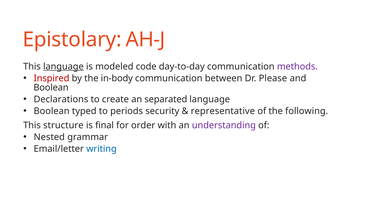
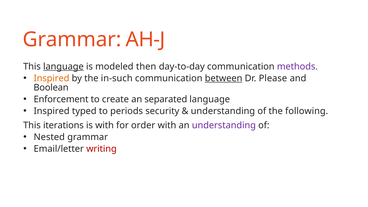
Epistolary: Epistolary -> Grammar (72, 40)
code: code -> then (146, 67)
Inspired colour: red -> orange (52, 78)
in-body: in-body -> in-such (117, 78)
between underline: none -> present (224, 78)
Declarations: Declarations -> Enforcement (61, 99)
Boolean: Boolean -> Inspired (52, 111)
representative: representative -> understanding (223, 111)
structure: structure -> iterations (63, 125)
is final: final -> with (105, 125)
writing colour: blue -> red (101, 149)
